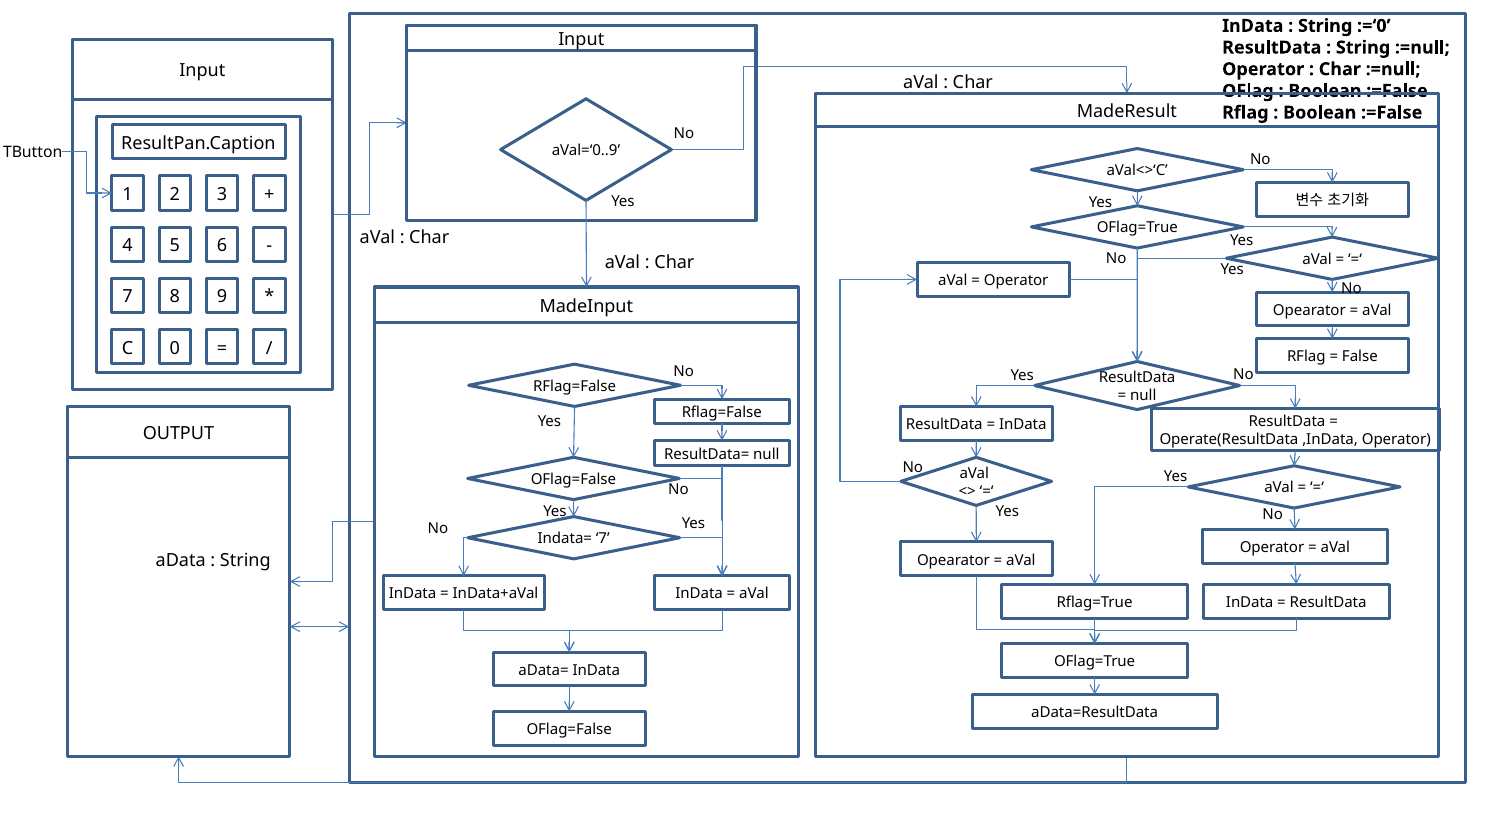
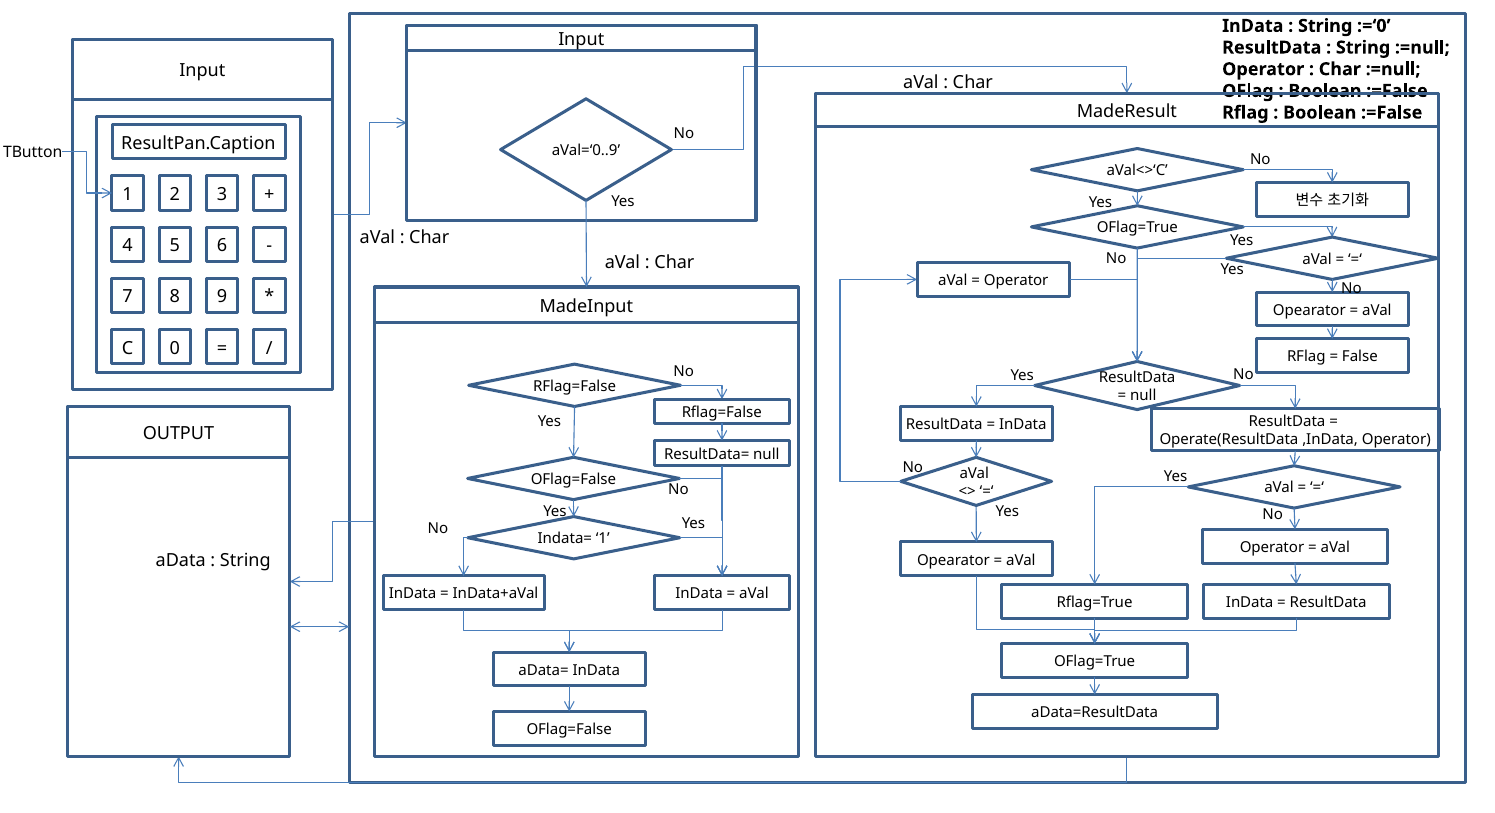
Indata= 7: 7 -> 1 (603, 539)
